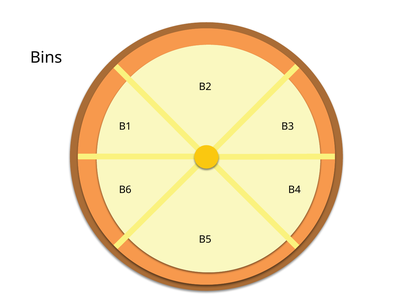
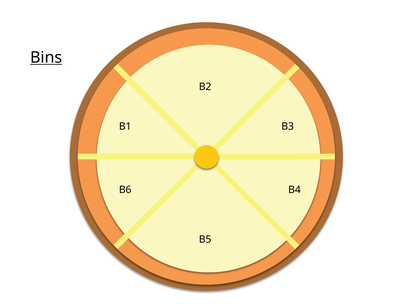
Bins underline: none -> present (46, 57)
